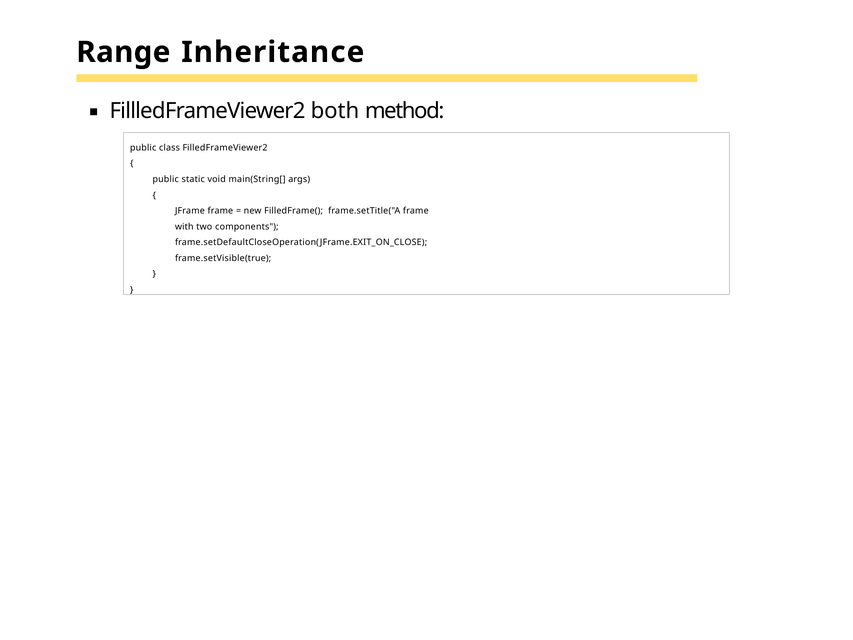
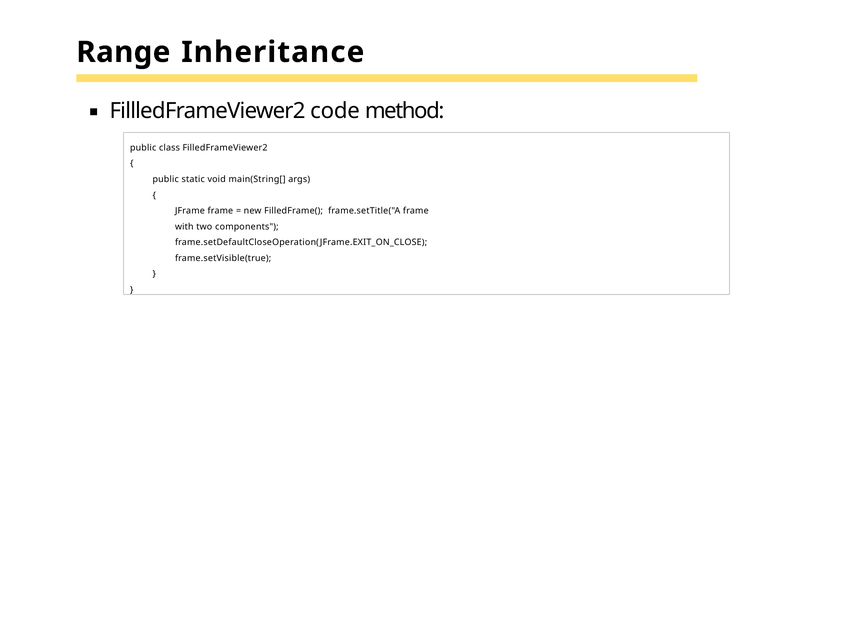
both: both -> code (335, 111)
